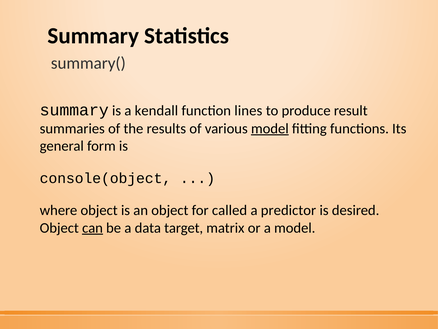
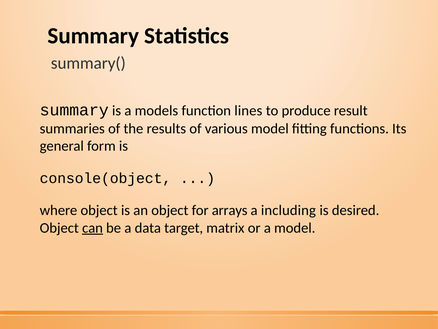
kendall: kendall -> models (156, 110)
model underline: present -> none (270, 128)
called: called -> arrays (230, 210)
predictor: predictor -> including (288, 210)
